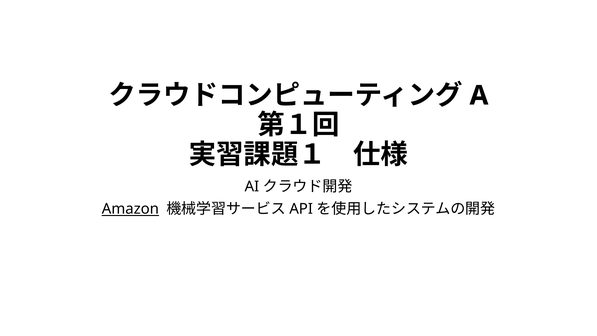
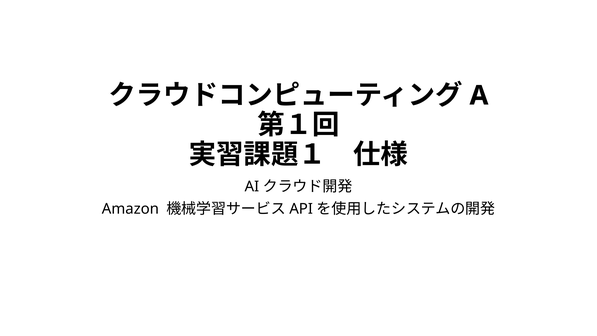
Amazon underline: present -> none (130, 209)
